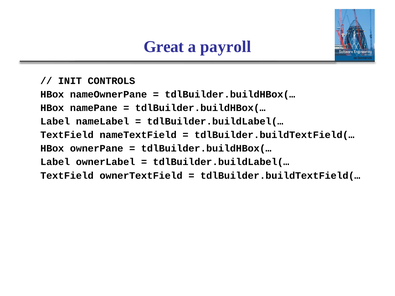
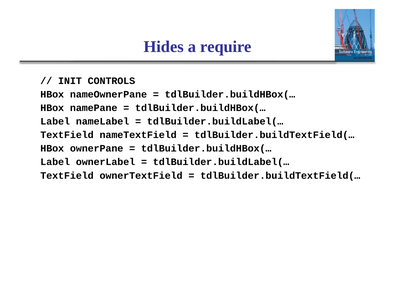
Great: Great -> Hides (164, 47)
payroll: payroll -> require (226, 47)
